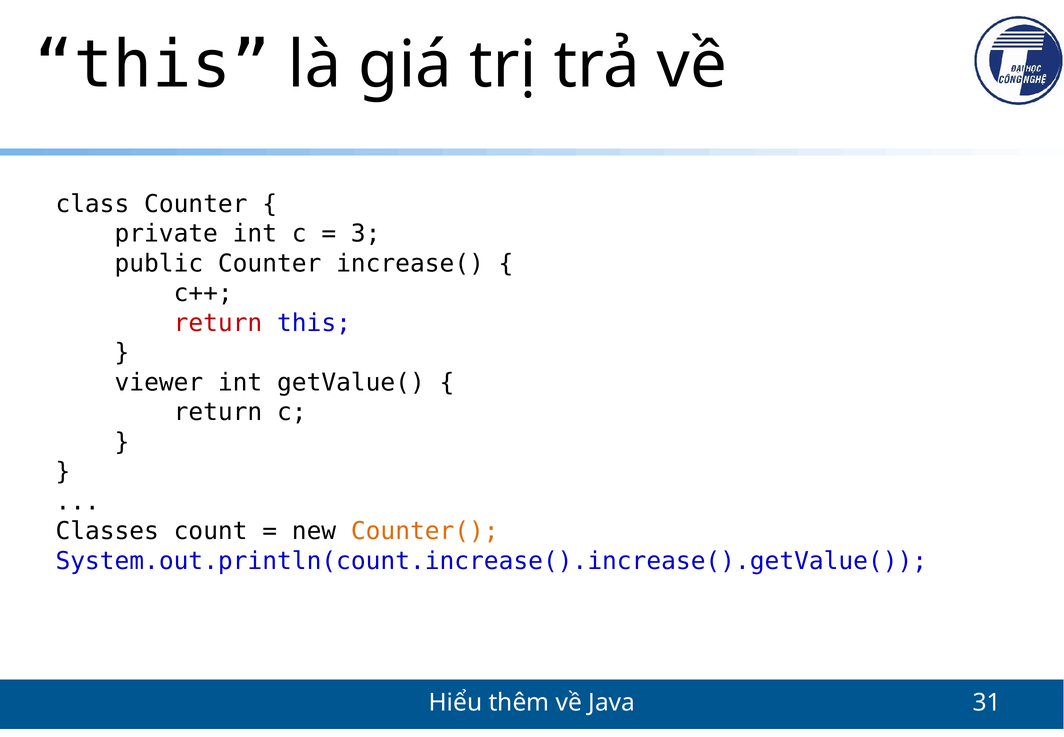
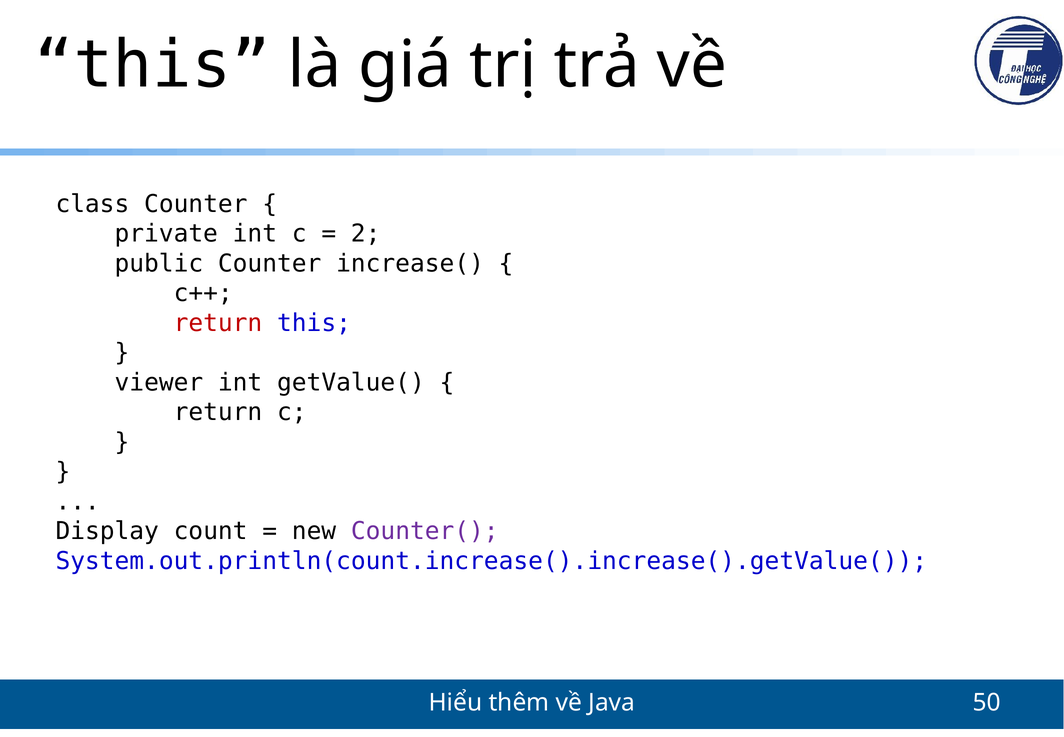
3: 3 -> 2 (366, 234)
Classes: Classes -> Display (107, 531)
Counter( colour: orange -> purple (425, 531)
31: 31 -> 50 (987, 702)
